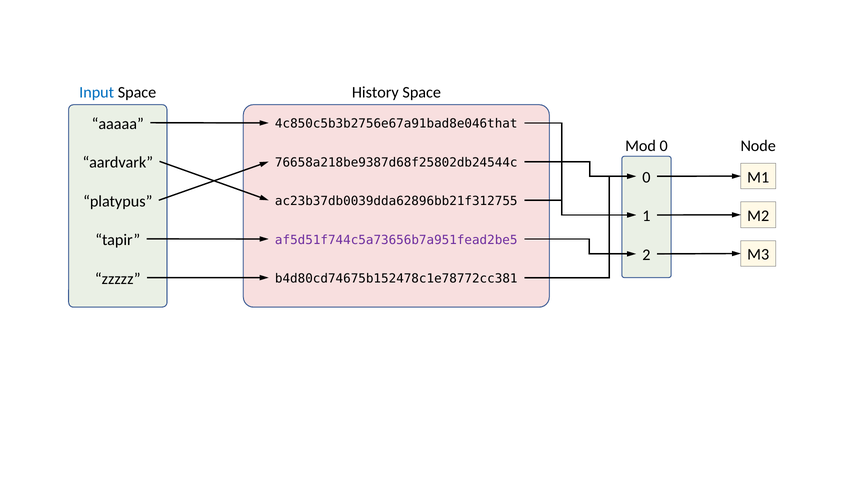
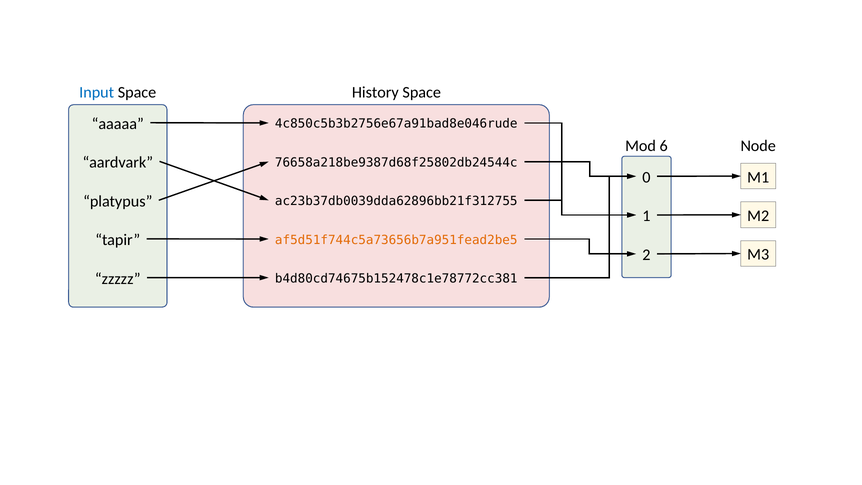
4c850c5b3b2756e67a91bad8e046that: 4c850c5b3b2756e67a91bad8e046that -> 4c850c5b3b2756e67a91bad8e046rude (396, 124)
Mod 0: 0 -> 6 (664, 146)
af5d51f744c5a73656b7a951fead2be5 colour: purple -> orange (396, 240)
